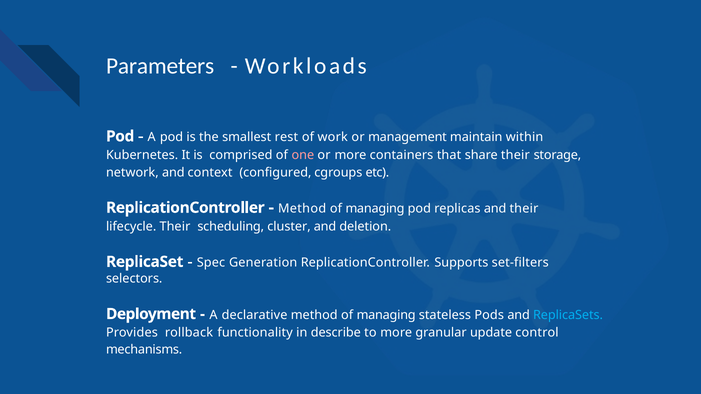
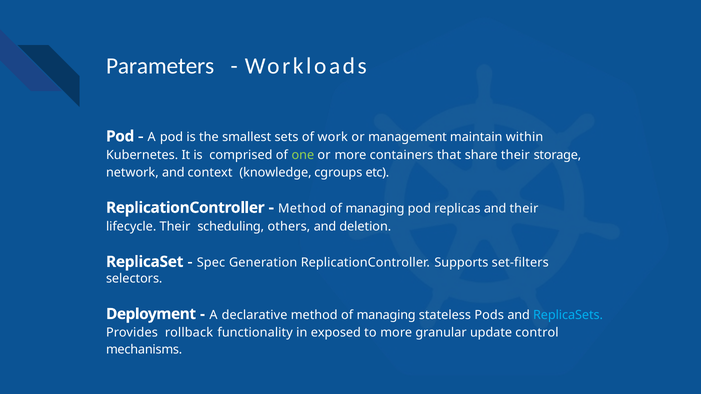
rest: rest -> sets (286, 137)
one colour: pink -> light green (303, 155)
configured: configured -> knowledge (275, 173)
cluster: cluster -> others (289, 227)
describe: describe -> exposed (336, 333)
